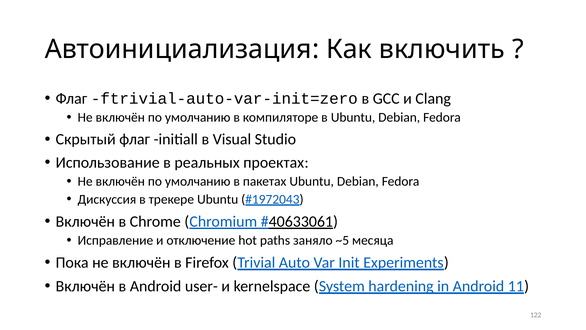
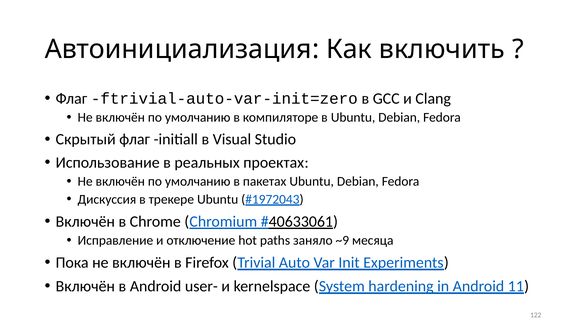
~5: ~5 -> ~9 (342, 240)
